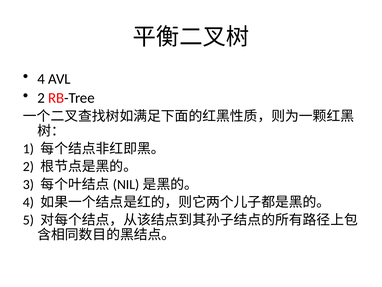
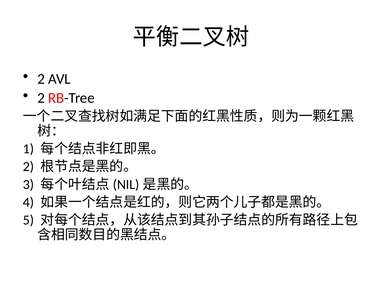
4: 4 -> 2 (41, 79)
